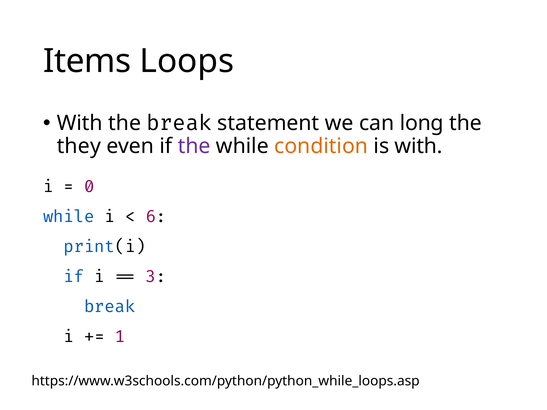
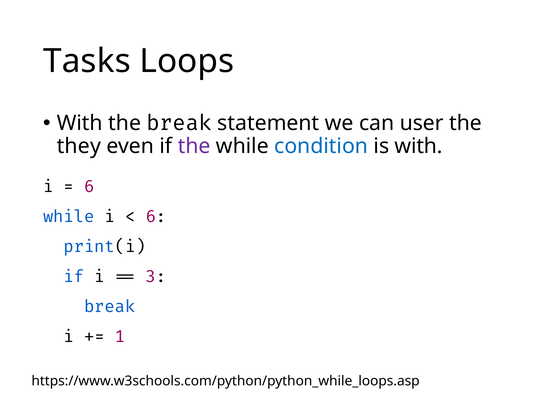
Items: Items -> Tasks (87, 61)
long: long -> user (422, 123)
condition colour: orange -> blue (321, 146)
0: 0 -> 6 (89, 187)
